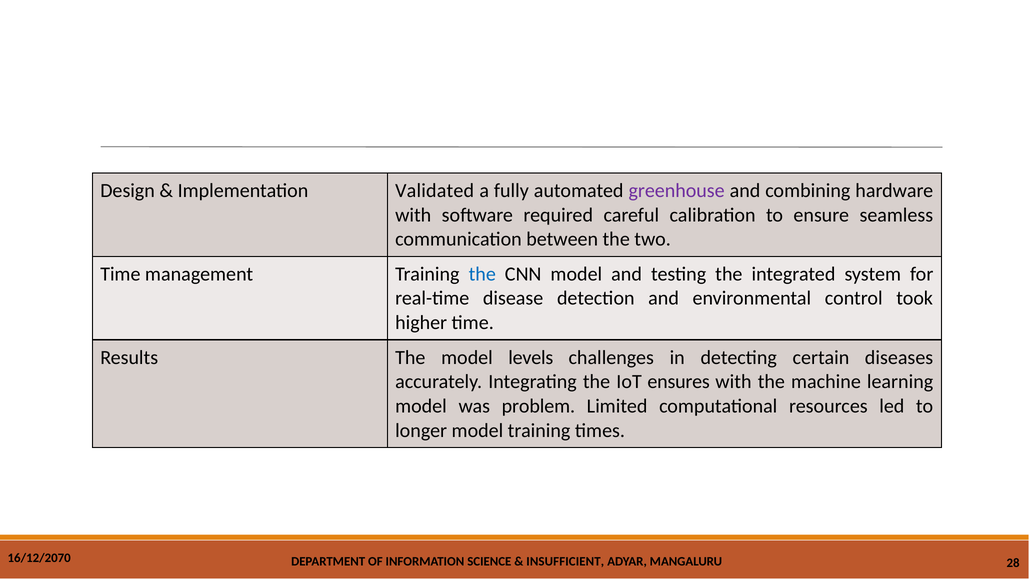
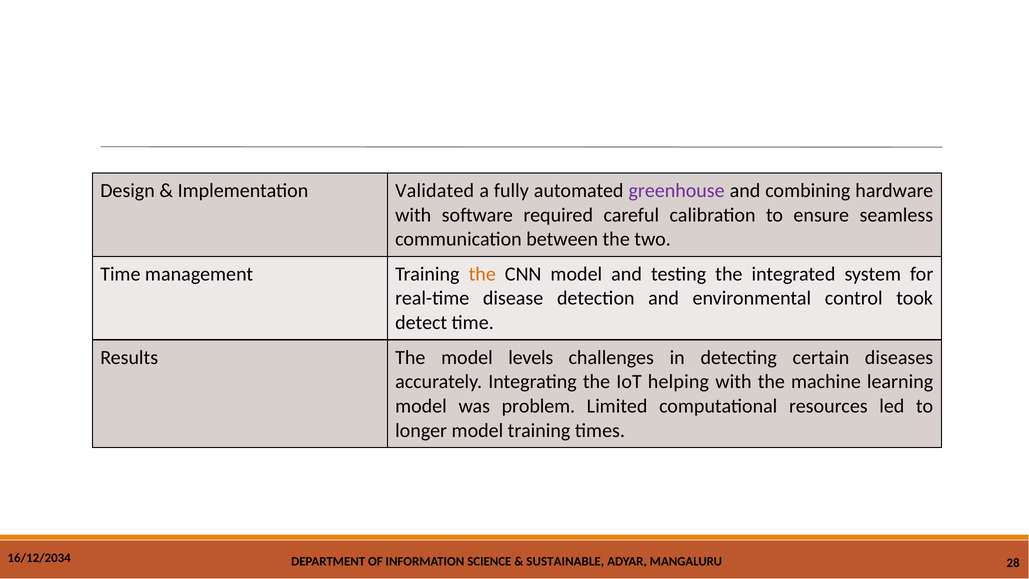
the colour: blue -> orange (482, 274)
higher: higher -> detect (421, 323)
ensures: ensures -> helping (678, 382)
16/12/2070: 16/12/2070 -> 16/12/2034 (39, 558)
INSUFFICIENT: INSUFFICIENT -> SUSTAINABLE (565, 561)
